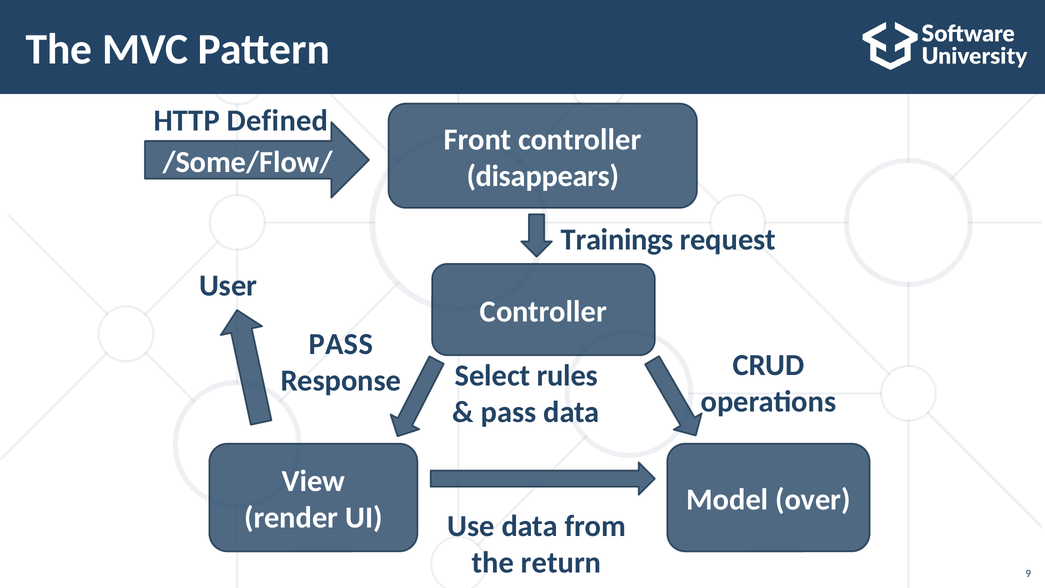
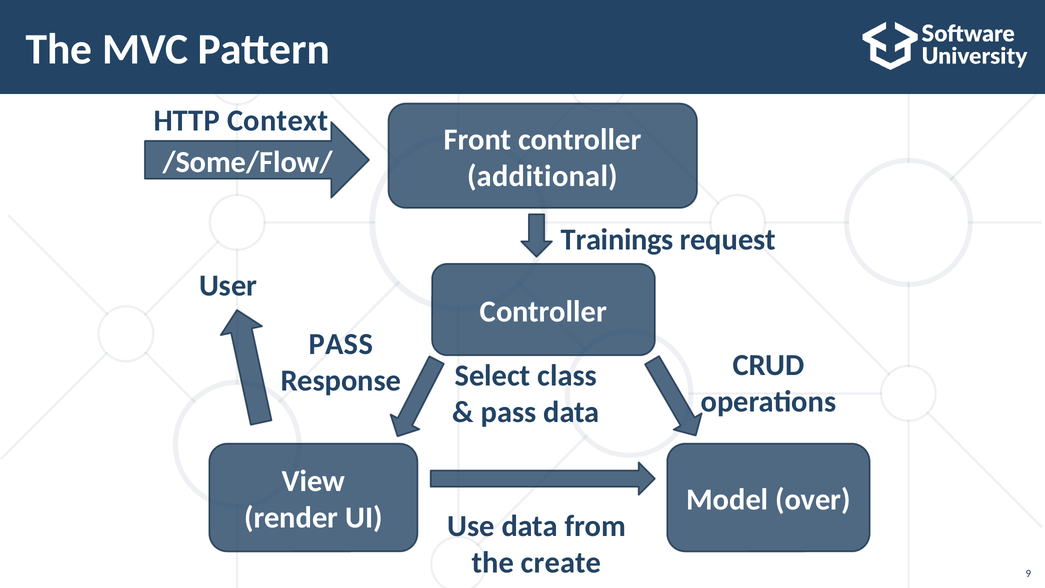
Defined: Defined -> Context (278, 121)
disappears: disappears -> additional (543, 176)
rules: rules -> class (567, 375)
return: return -> create (561, 563)
